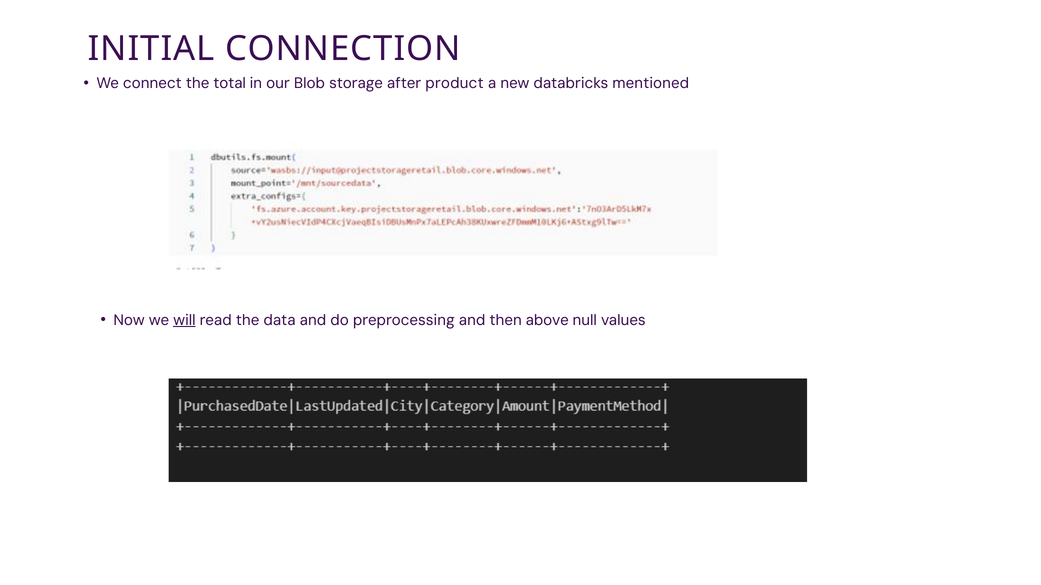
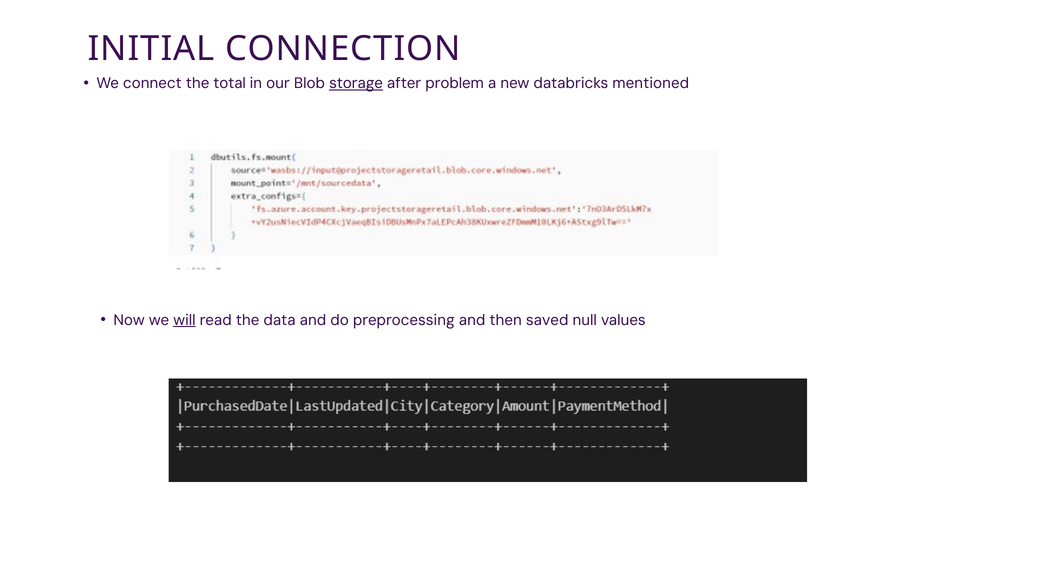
storage underline: none -> present (356, 84)
product: product -> problem (455, 84)
above: above -> saved (547, 320)
